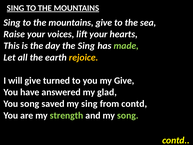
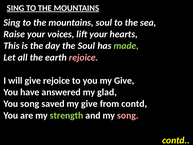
mountains give: give -> soul (104, 23)
the Sing: Sing -> Soul (86, 46)
rejoice colour: yellow -> pink (84, 57)
give turned: turned -> rejoice (57, 80)
saved my sing: sing -> give (89, 104)
song colour: light green -> pink (128, 115)
